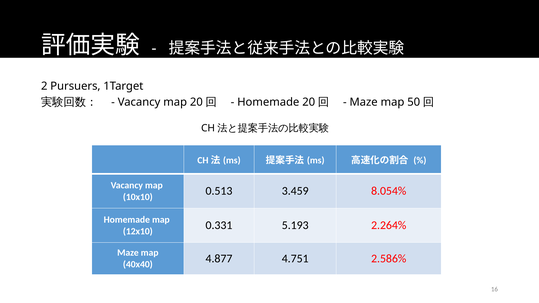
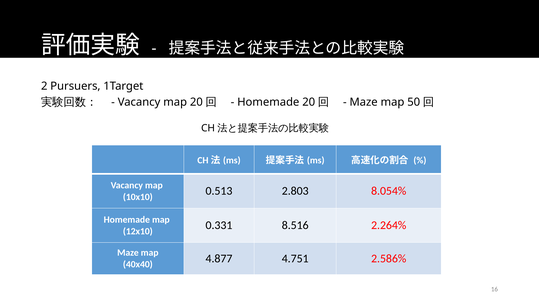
3.459: 3.459 -> 2.803 (295, 191)
5.193: 5.193 -> 8.516 (295, 226)
